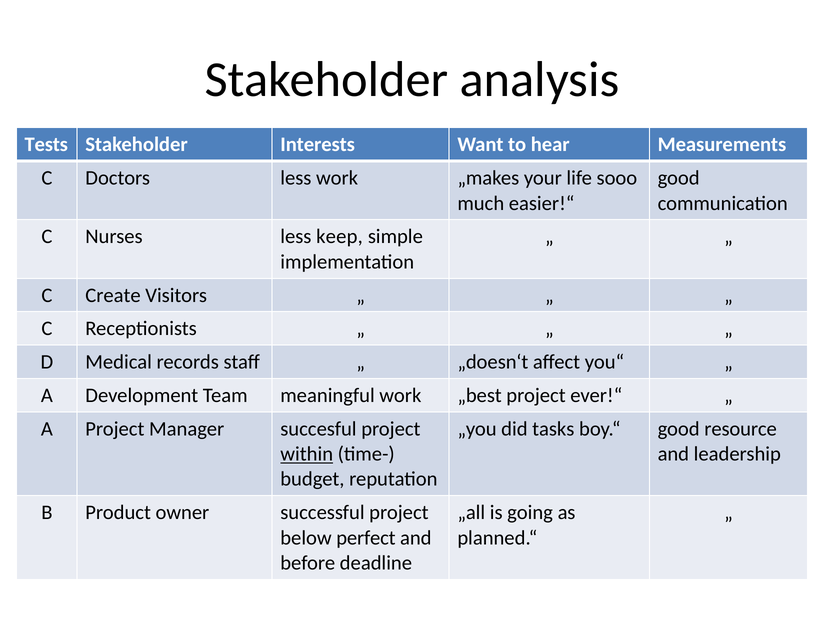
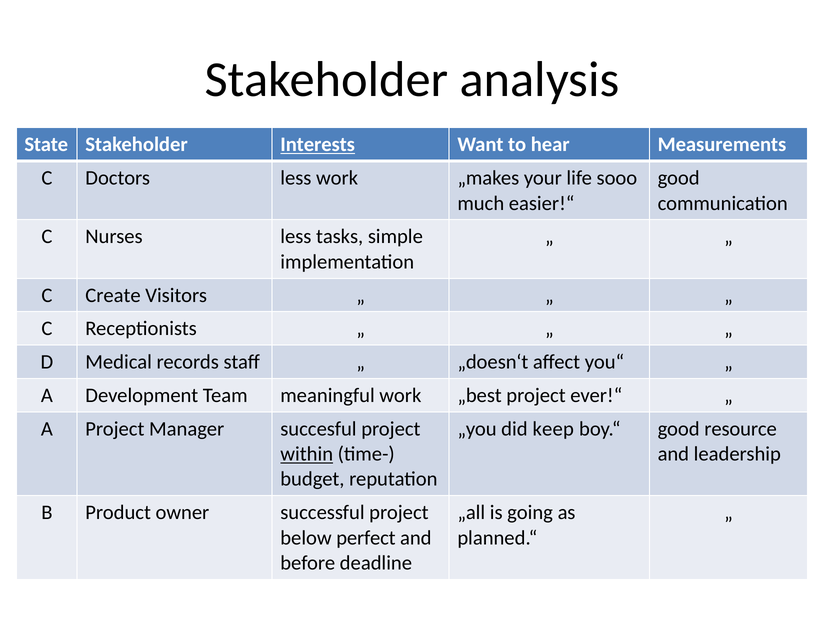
Tests: Tests -> State (46, 145)
Interests underline: none -> present (318, 145)
keep: keep -> tasks (340, 237)
tasks: tasks -> keep (553, 429)
